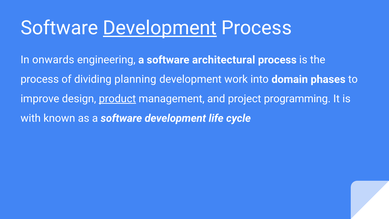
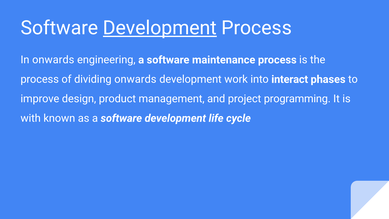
architectural: architectural -> maintenance (224, 60)
dividing planning: planning -> onwards (135, 79)
domain: domain -> interact (290, 79)
product underline: present -> none (117, 99)
